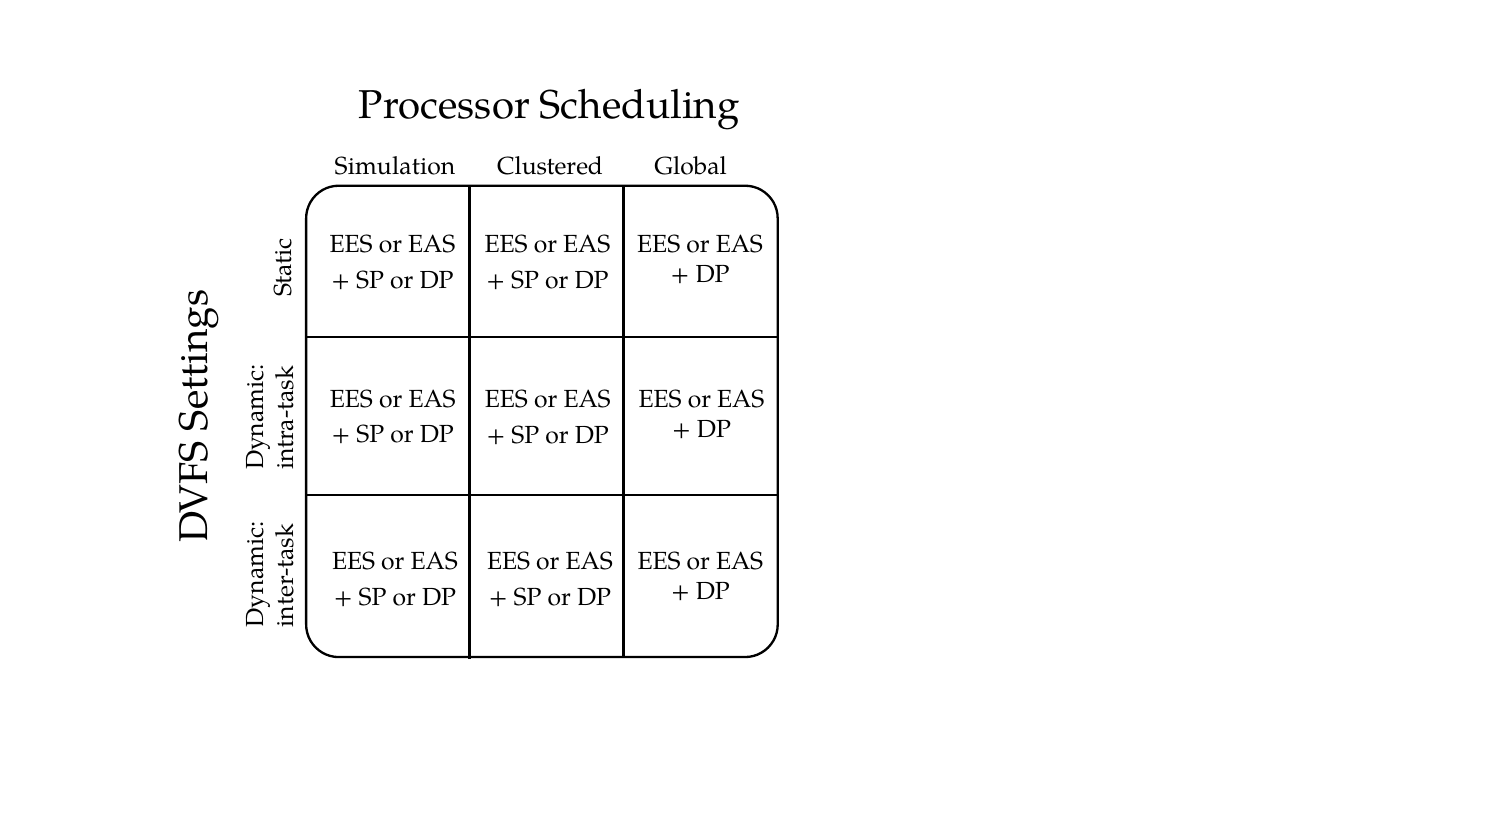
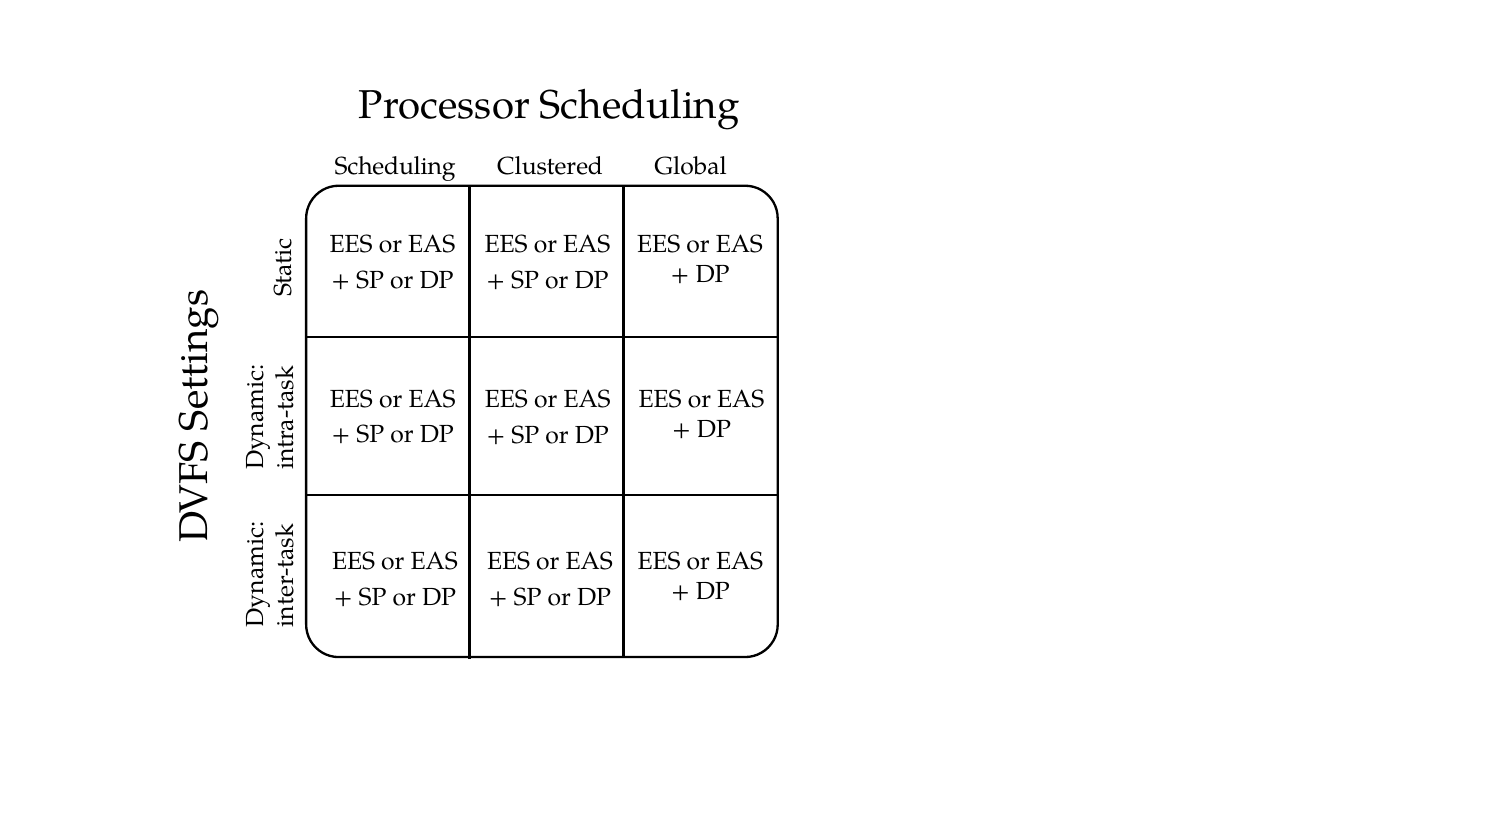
Simulation: Simulation -> Scheduling (395, 166)
